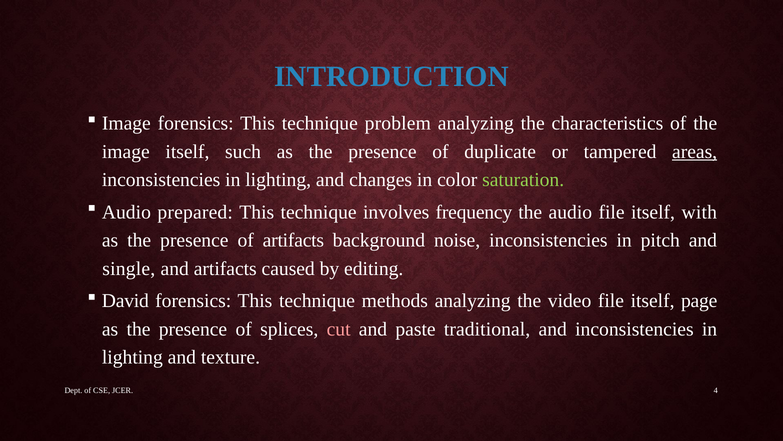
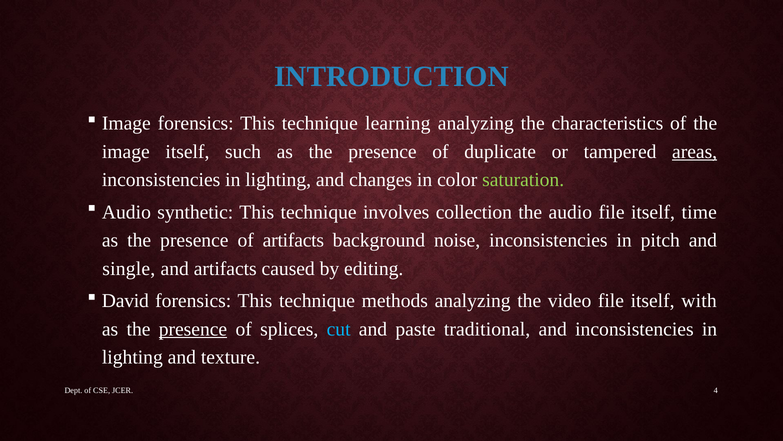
problem: problem -> learning (398, 123)
prepared: prepared -> synthetic (195, 212)
frequency: frequency -> collection (474, 212)
with: with -> time (699, 212)
page: page -> with (699, 301)
presence underline: none -> present (193, 329)
cut colour: pink -> light blue (339, 329)
